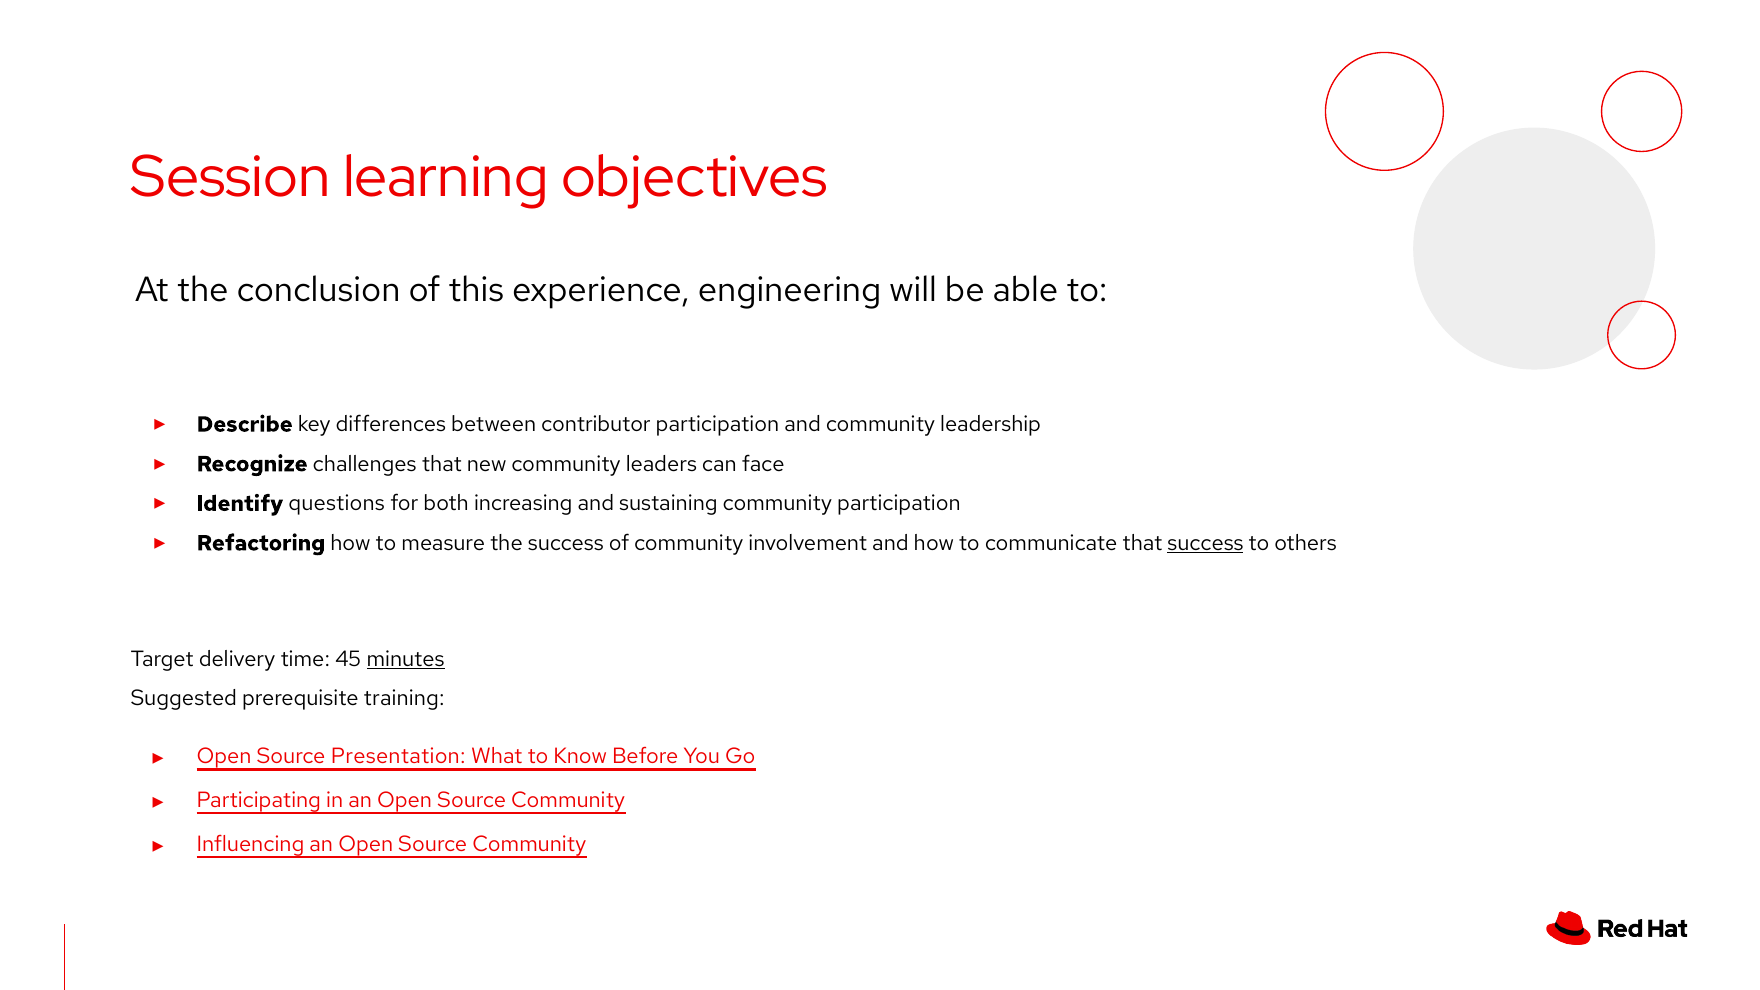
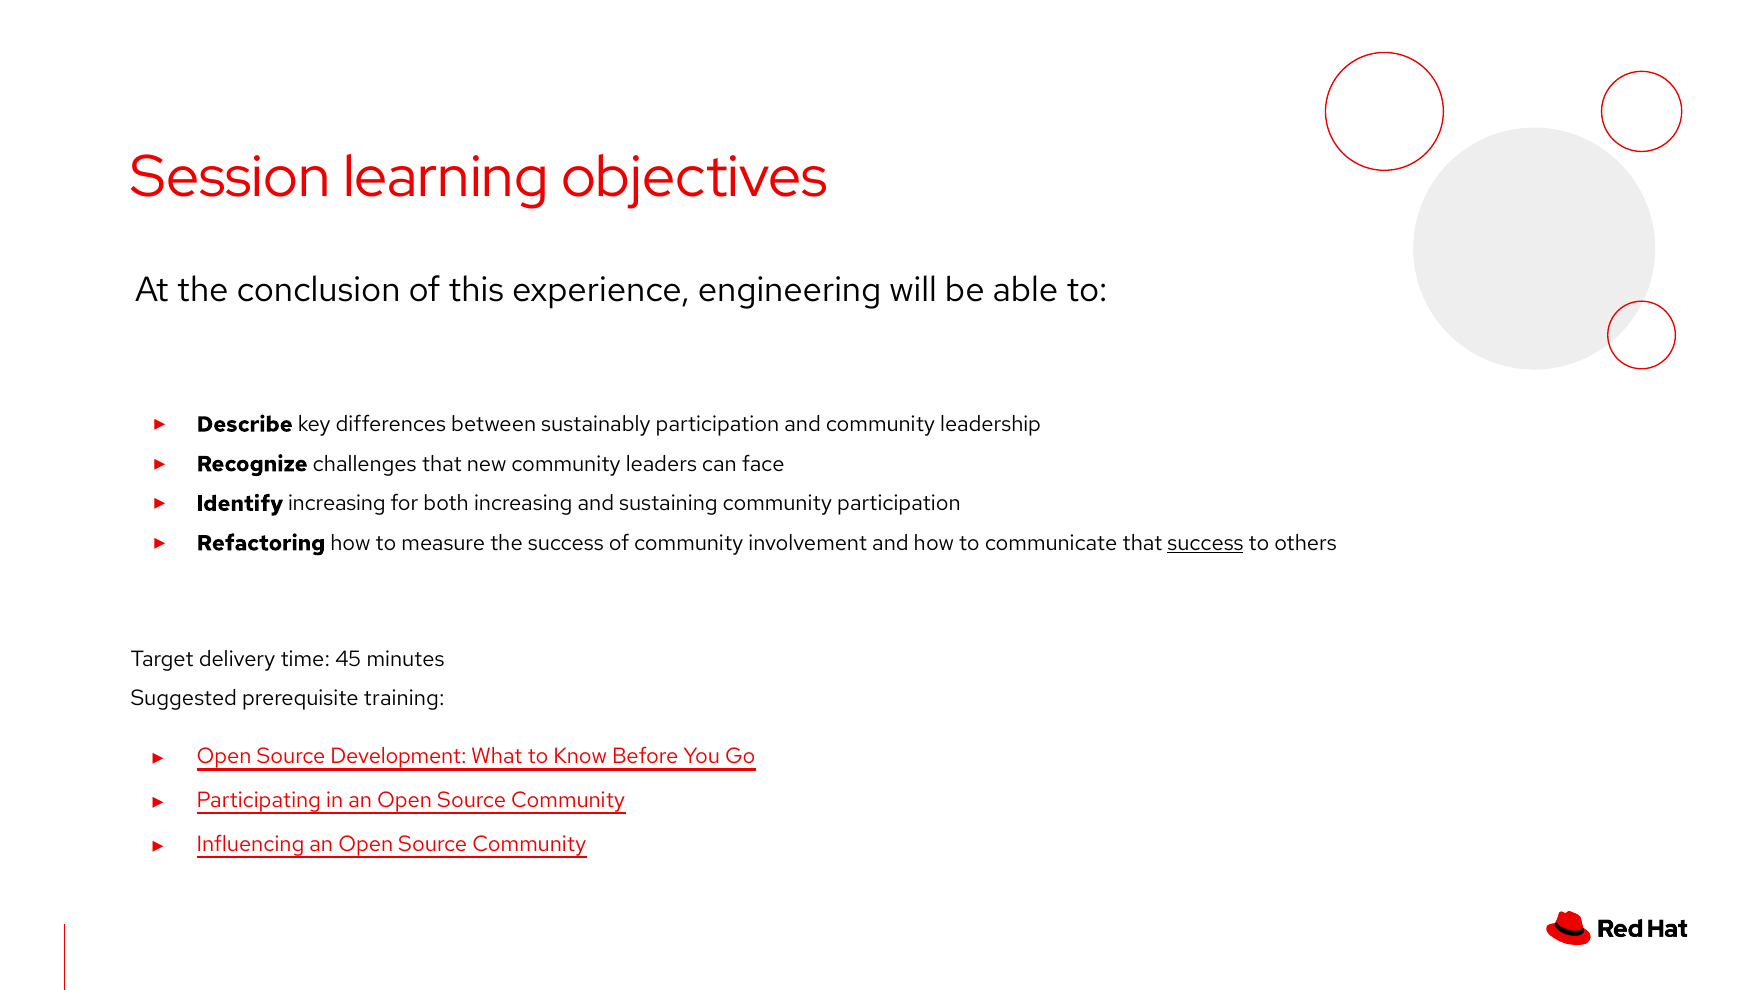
contributor: contributor -> sustainably (596, 424)
Identify questions: questions -> increasing (337, 504)
minutes underline: present -> none (406, 659)
Presentation: Presentation -> Development (398, 757)
